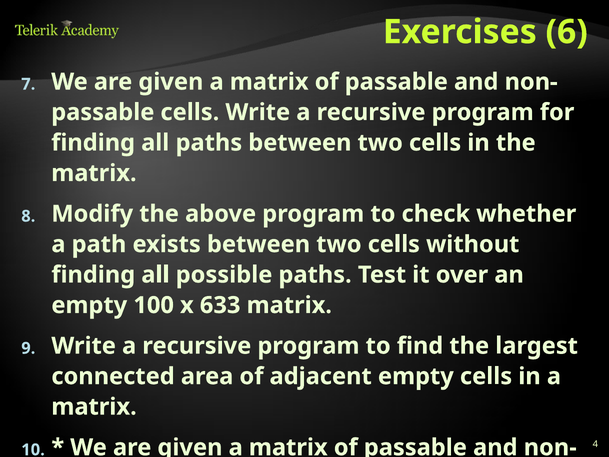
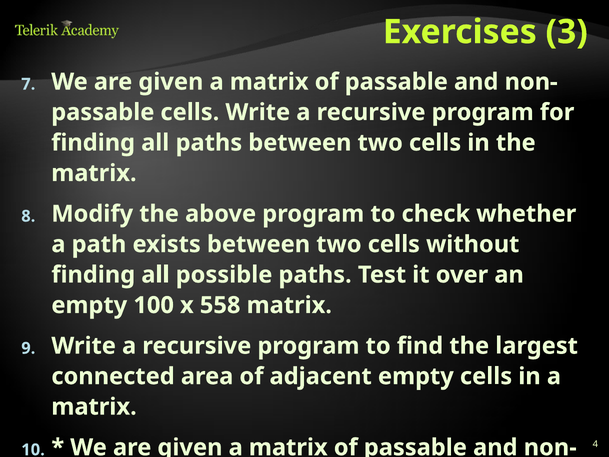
6: 6 -> 3 (567, 32)
633: 633 -> 558 (220, 305)
